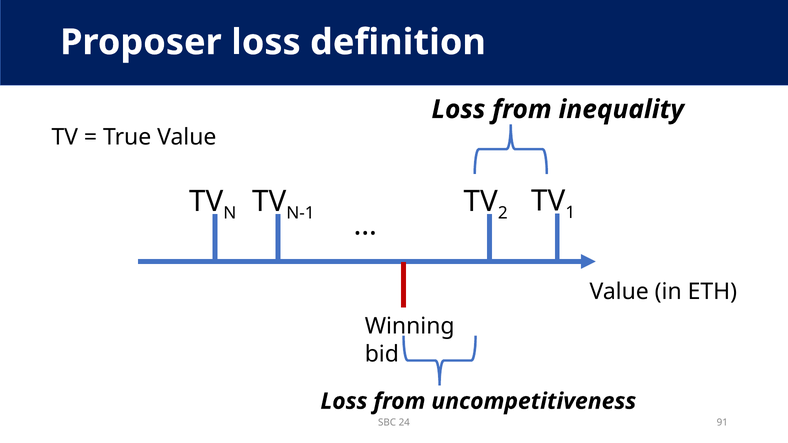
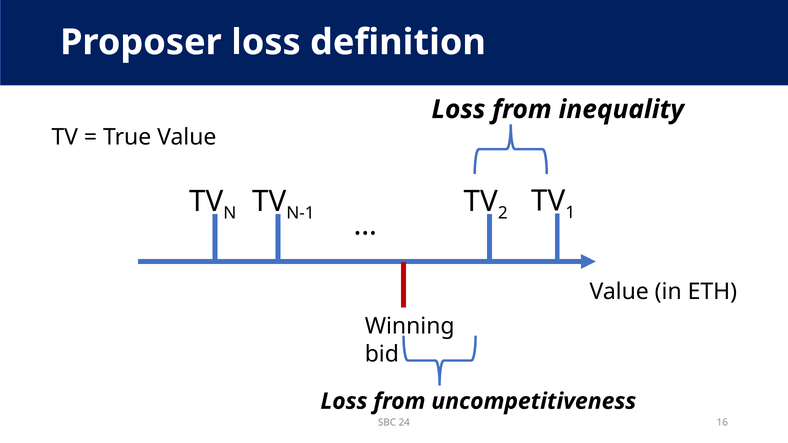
91: 91 -> 16 (722, 423)
